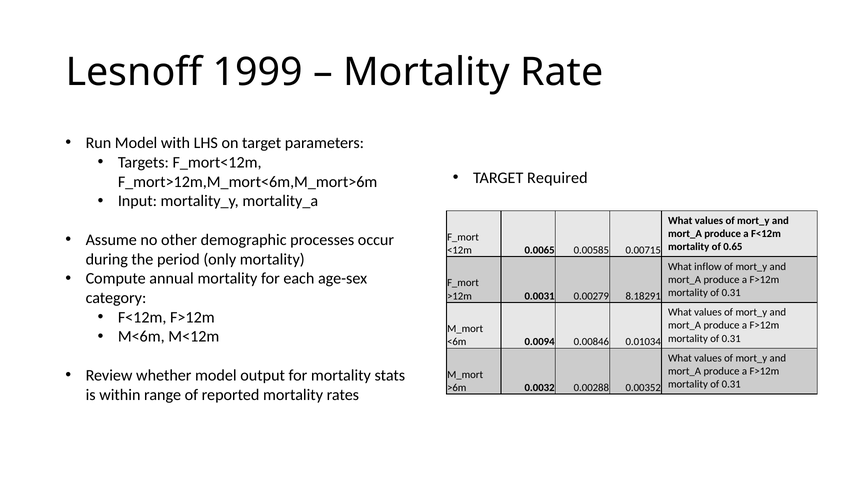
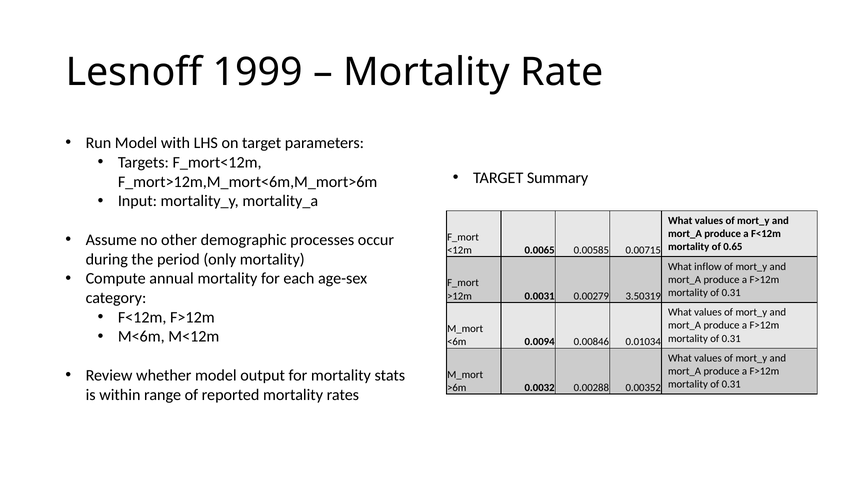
Required: Required -> Summary (558, 178)
8.18291: 8.18291 -> 3.50319 (643, 296)
